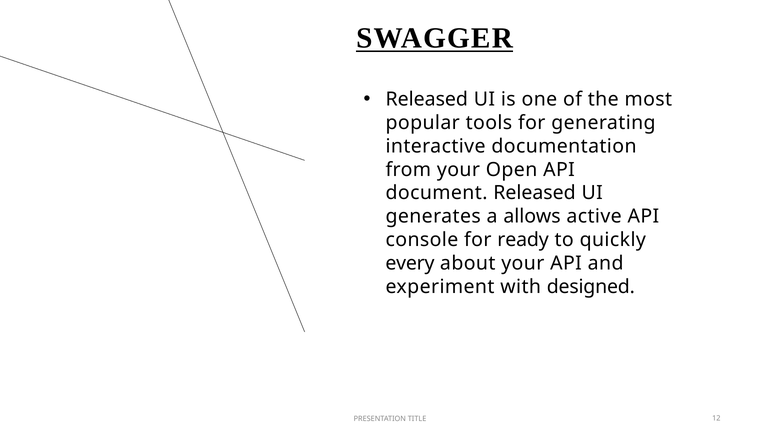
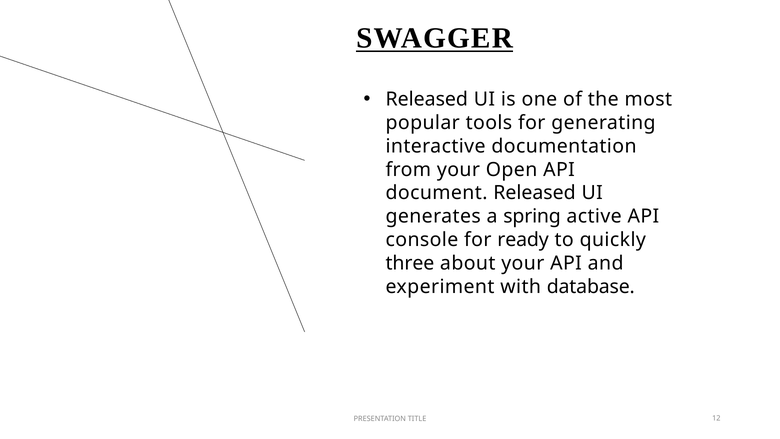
allows: allows -> spring (532, 216)
every: every -> three (410, 263)
designed: designed -> database (591, 287)
